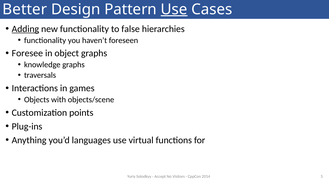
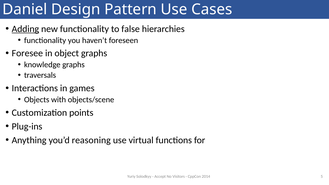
Better: Better -> Daniel (25, 9)
Use underline: present -> none (174, 9)
languages: languages -> reasoning (91, 140)
